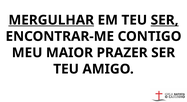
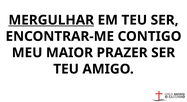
SER underline: present -> none (165, 20)
